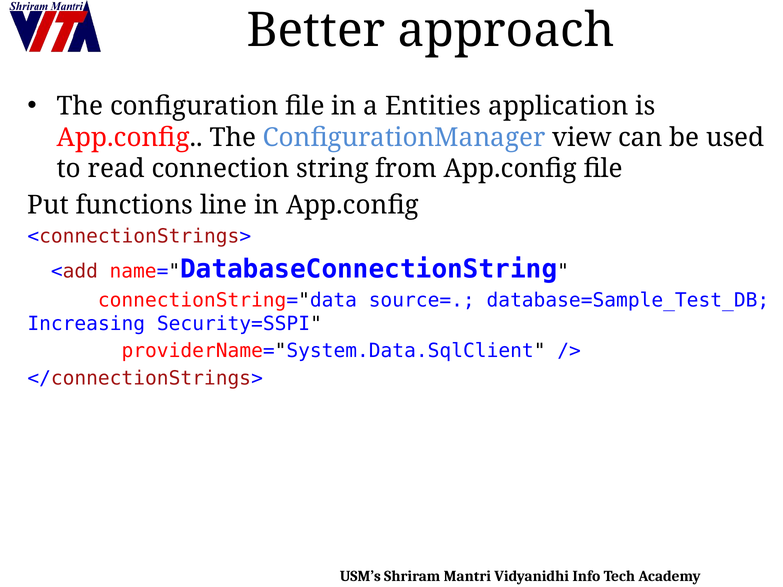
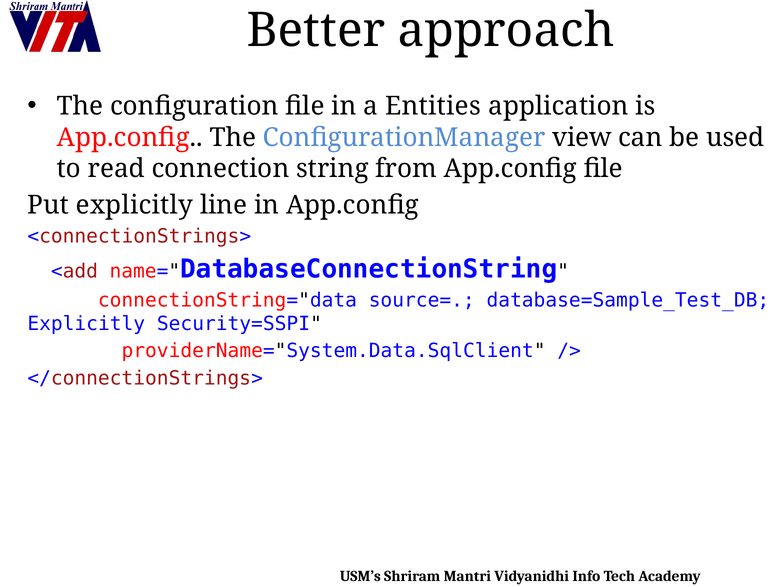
Put functions: functions -> explicitly (134, 205)
Increasing: Increasing -> Explicitly (86, 324)
